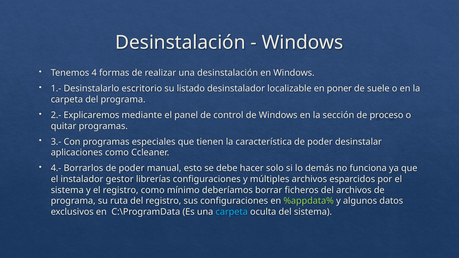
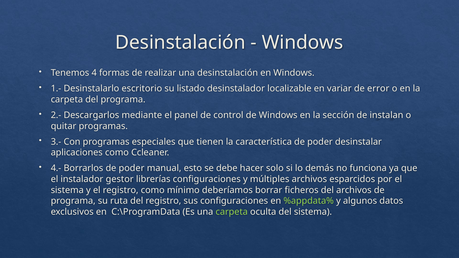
poner: poner -> variar (339, 89)
suele: suele -> error (378, 89)
Explicaremos: Explicaremos -> Descargarlos (91, 115)
proceso: proceso -> instalan (386, 115)
carpeta colour: light blue -> light green (232, 212)
